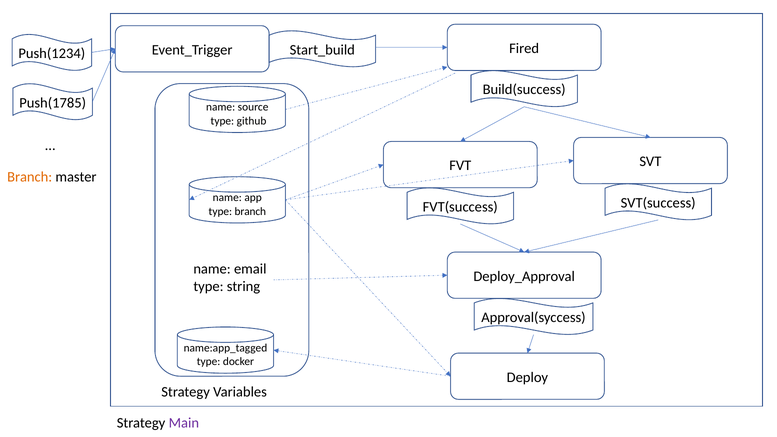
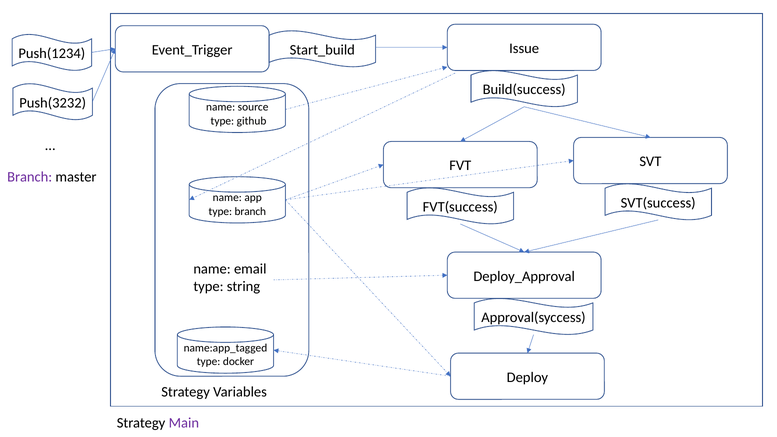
Fired: Fired -> Issue (524, 48)
Push(1785: Push(1785 -> Push(3232 (53, 103)
Branch colour: orange -> purple (30, 177)
